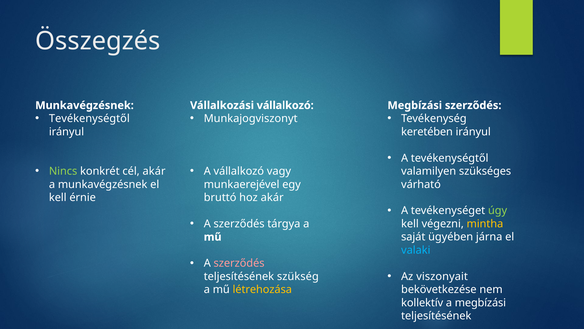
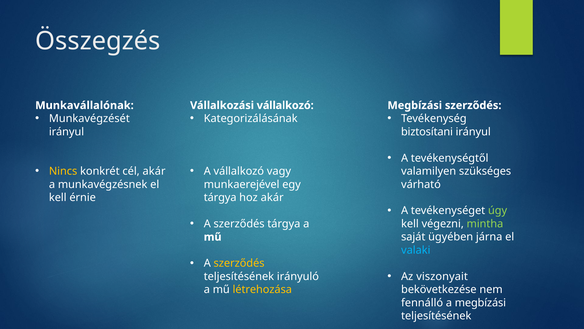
Munkavégzésnek: Munkavégzésnek -> Munkavállalónak (84, 105)
Tevékenységtől: Tevékenységtől -> Munkavégzését (89, 118)
Munkajogviszonyt: Munkajogviszonyt -> Kategorizálásának (251, 118)
keretében: keretében -> biztosítani (427, 132)
Nincs colour: light green -> yellow (63, 171)
bruttó: bruttó -> tárgya (220, 197)
mintha colour: yellow -> light green (485, 224)
szerződés colour: pink -> yellow (239, 263)
szükség: szükség -> irányuló (298, 276)
kollektív: kollektív -> fennálló (422, 302)
